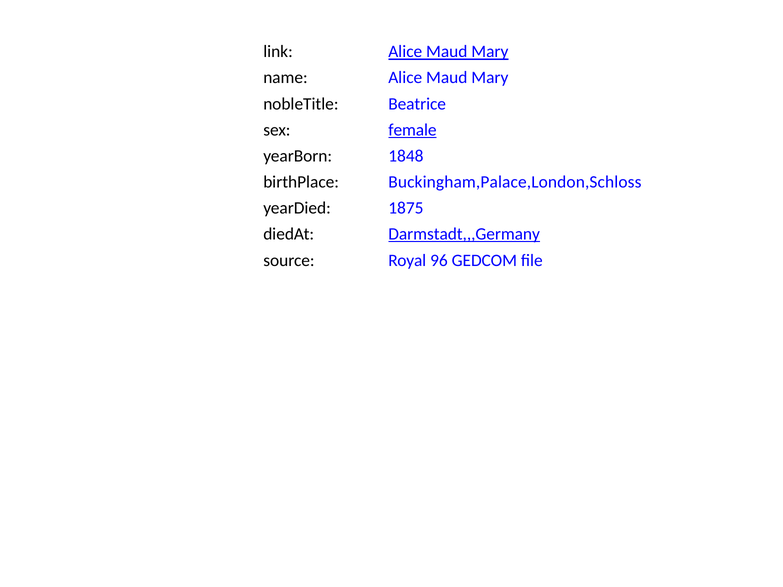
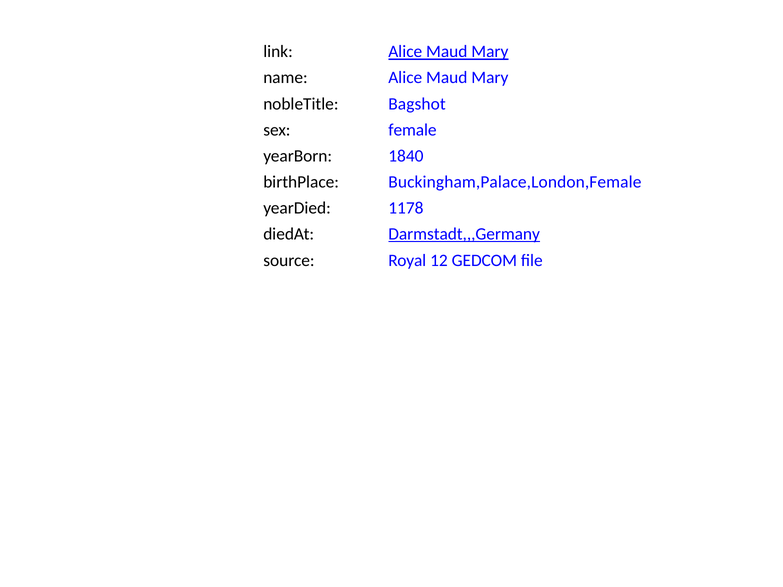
Beatrice: Beatrice -> Bagshot (417, 104)
female underline: present -> none (412, 130)
1848: 1848 -> 1840 (406, 156)
Buckingham,Palace,London,Schloss: Buckingham,Palace,London,Schloss -> Buckingham,Palace,London,Female (515, 182)
1875: 1875 -> 1178 (406, 208)
96: 96 -> 12 (439, 260)
